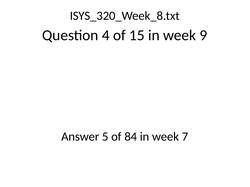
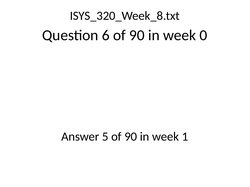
4: 4 -> 6 (106, 35)
15: 15 -> 90 (137, 35)
9: 9 -> 0 (203, 35)
5 of 84: 84 -> 90 (131, 137)
7: 7 -> 1 (185, 137)
